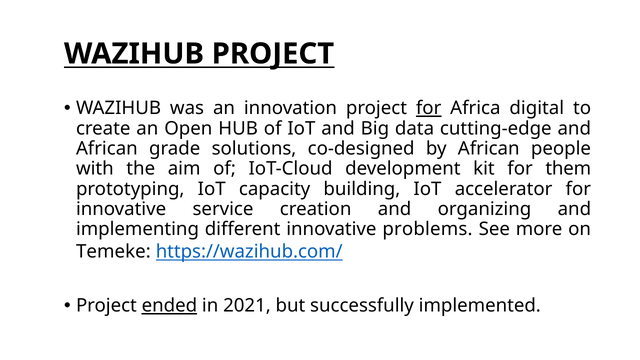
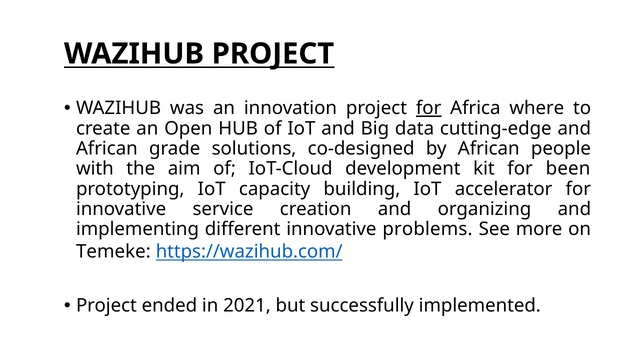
digital: digital -> where (537, 108)
them: them -> been (568, 169)
ended underline: present -> none (169, 306)
